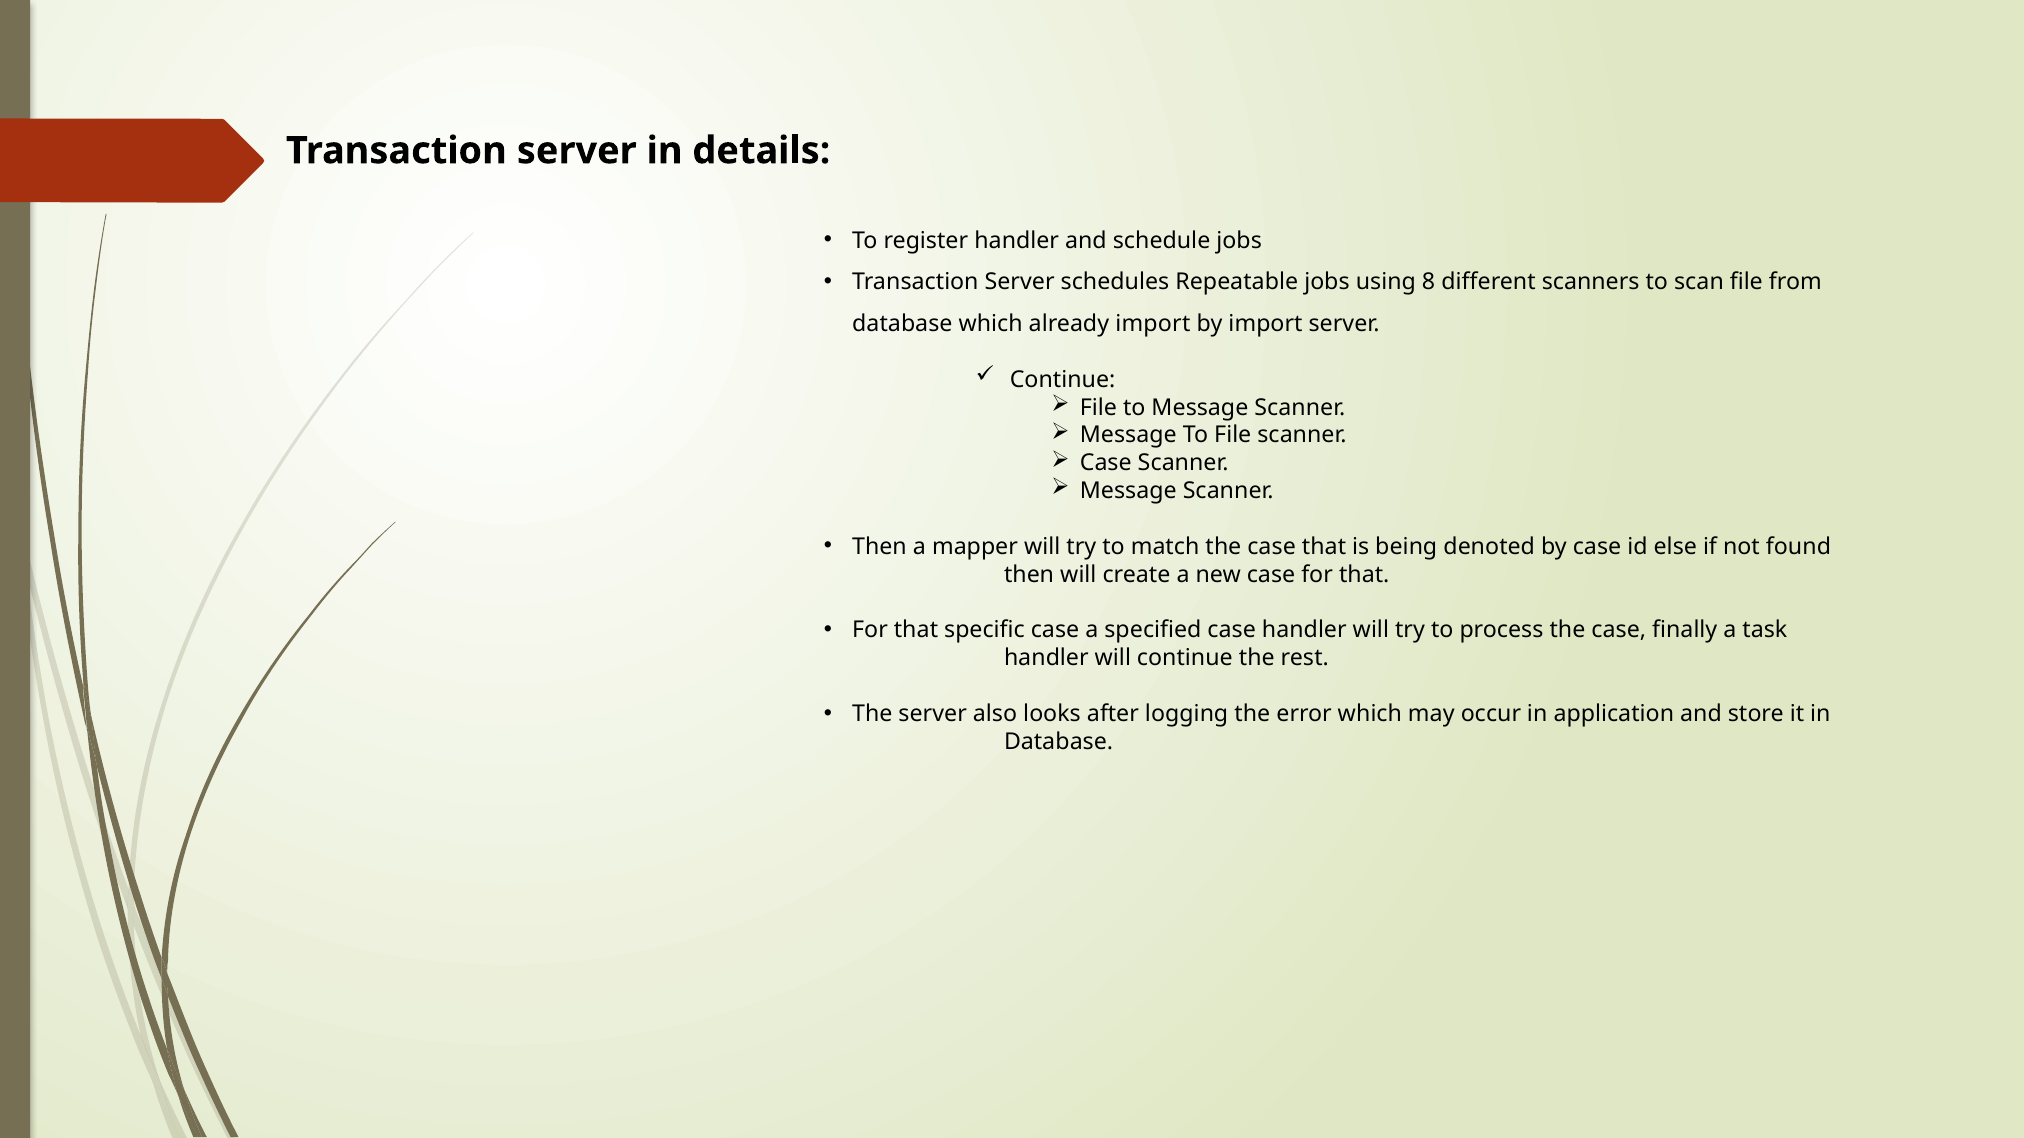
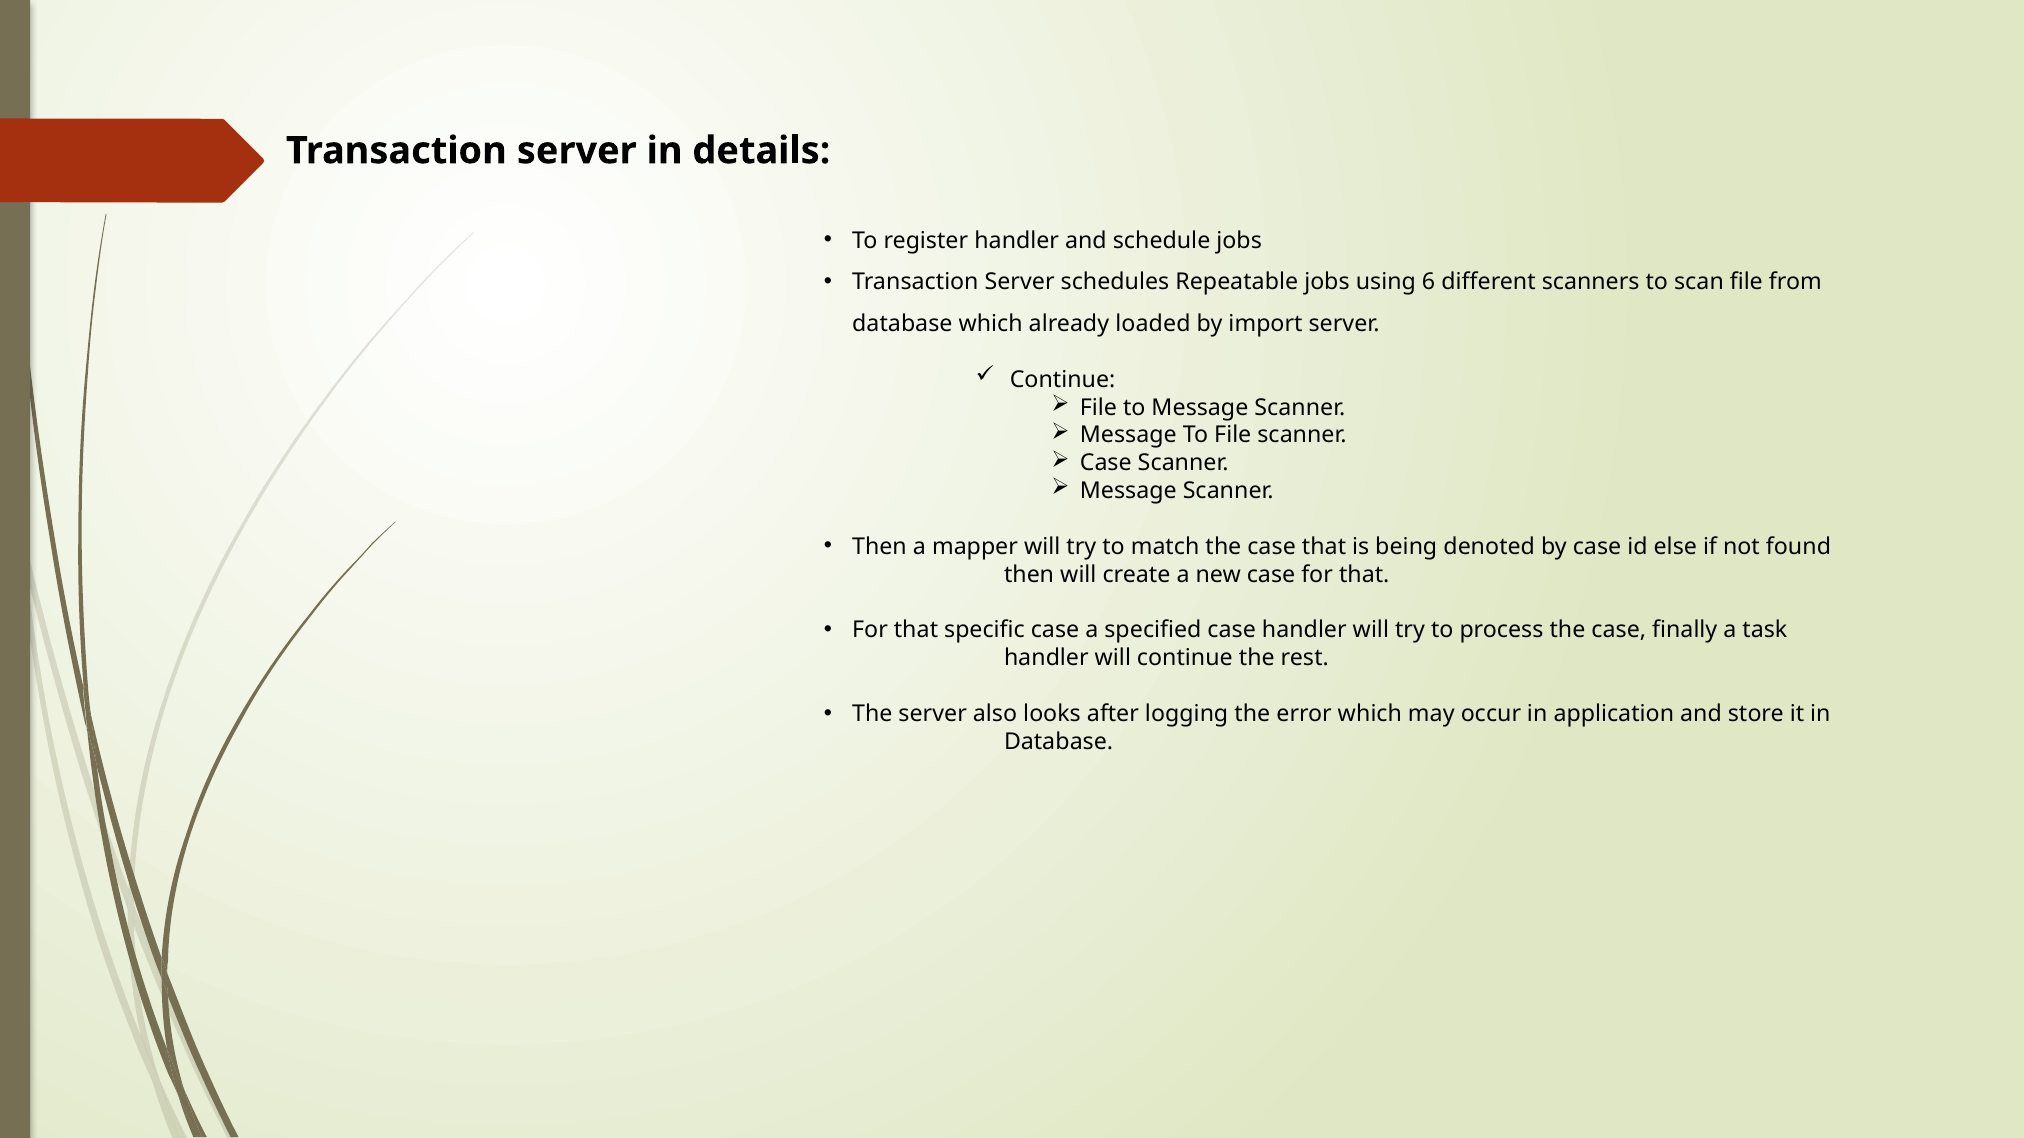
8: 8 -> 6 (1429, 282)
already import: import -> loaded (1153, 324)
